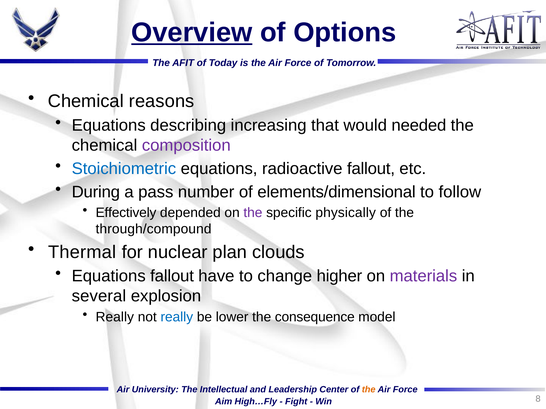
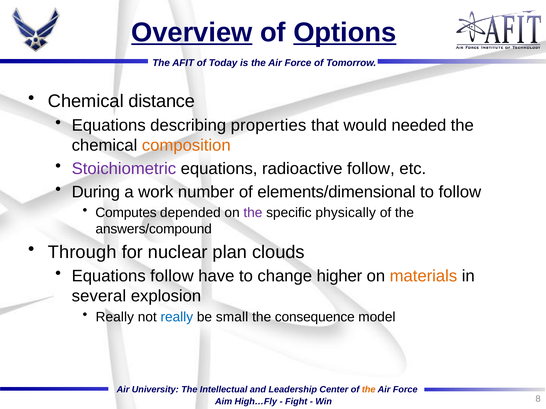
Options underline: none -> present (345, 33)
reasons: reasons -> distance (162, 101)
increasing: increasing -> properties (269, 125)
composition colour: purple -> orange (186, 146)
Stoichiometric colour: blue -> purple (124, 169)
radioactive fallout: fallout -> follow (371, 169)
pass: pass -> work (156, 192)
Effectively: Effectively -> Computes (126, 213)
through/compound: through/compound -> answers/compound (154, 229)
Thermal: Thermal -> Through (82, 252)
Equations fallout: fallout -> follow (172, 277)
materials colour: purple -> orange (423, 277)
lower: lower -> small (232, 317)
